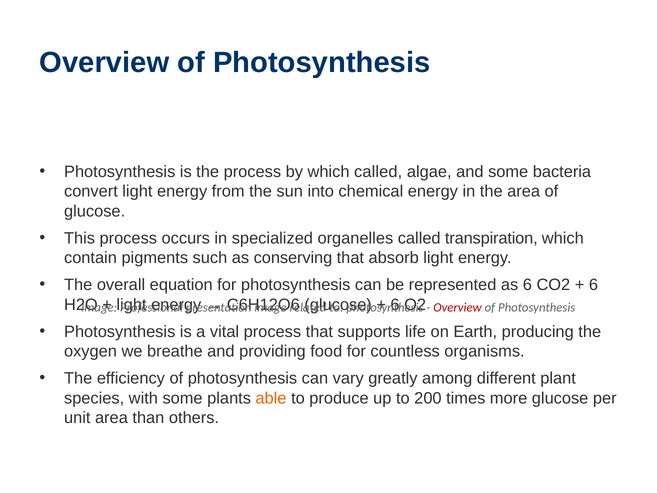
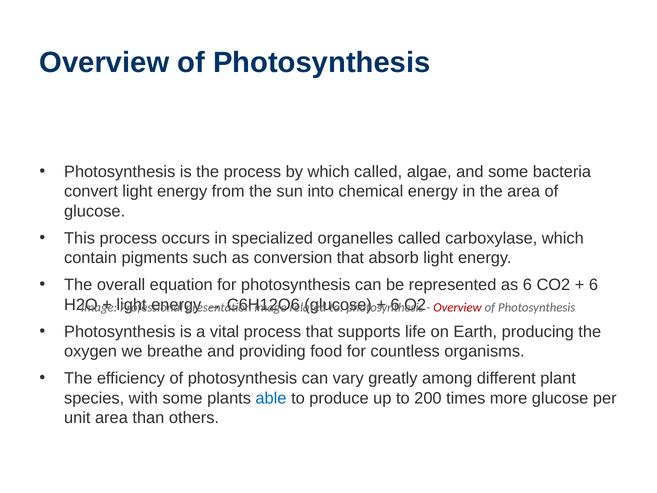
transpiration: transpiration -> carboxylase (491, 238)
conserving: conserving -> conversion (293, 258)
able colour: orange -> blue (271, 398)
